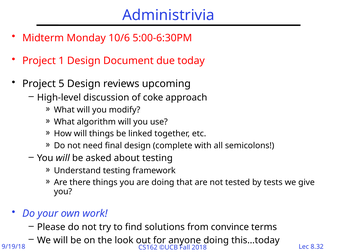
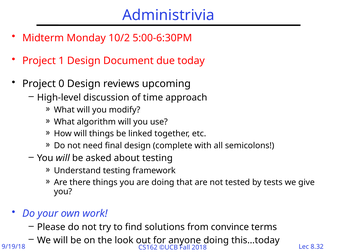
10/6: 10/6 -> 10/2 (119, 38)
5: 5 -> 0 (61, 84)
coke: coke -> time (153, 98)
